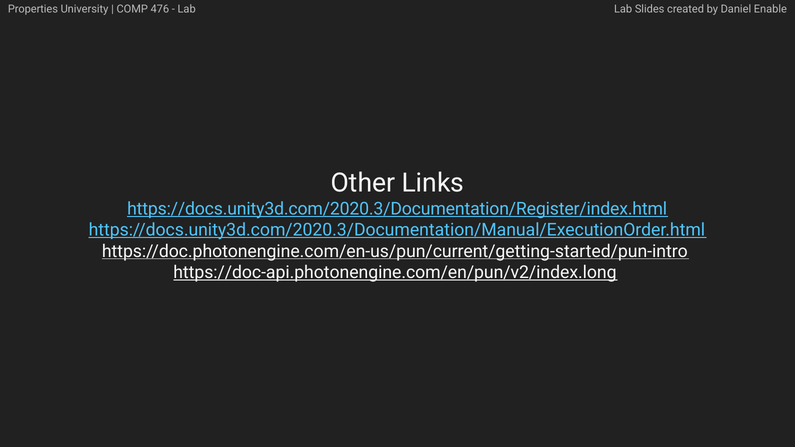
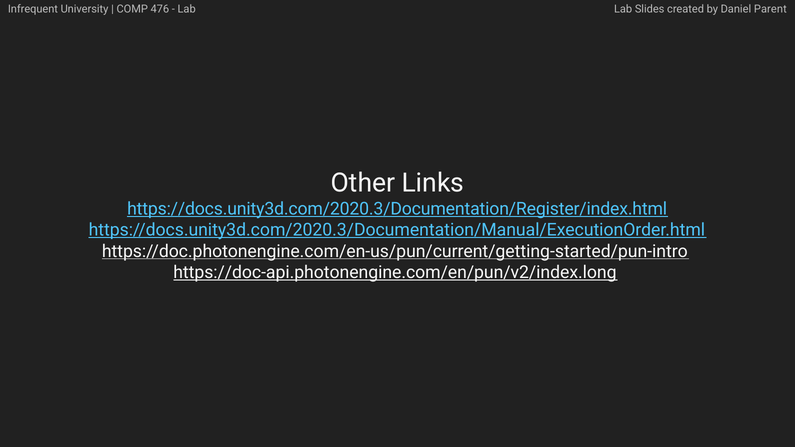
Properties: Properties -> Infrequent (33, 9)
Enable: Enable -> Parent (770, 9)
